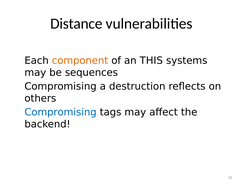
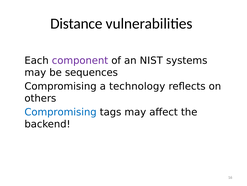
component colour: orange -> purple (80, 60)
THIS: THIS -> NIST (151, 60)
destruction: destruction -> technology (137, 86)
